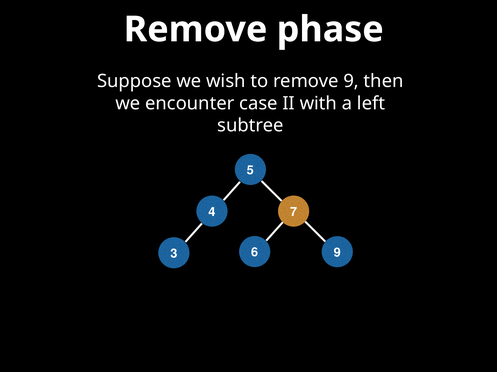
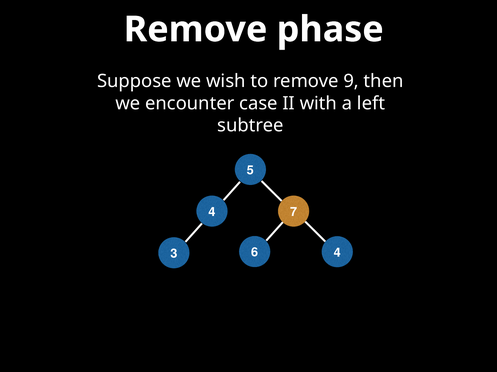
9: 9 -> 4 (337, 253)
